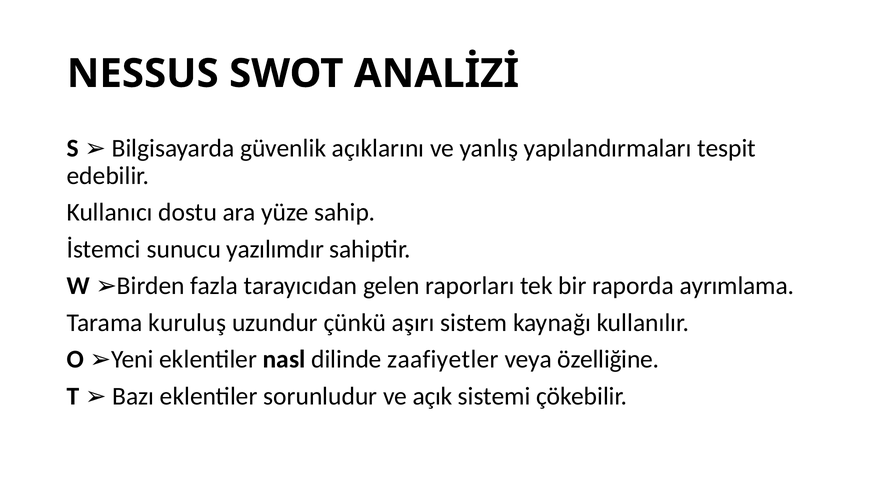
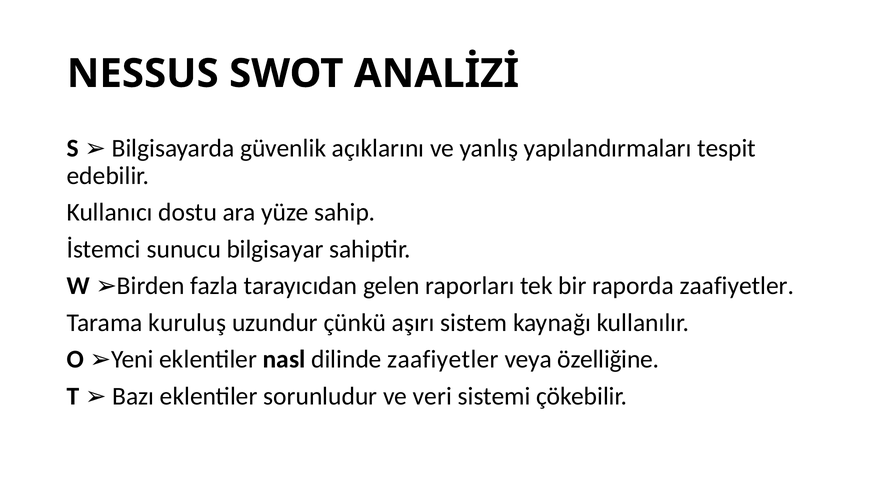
yazılımdır: yazılımdır -> bilgisayar (275, 249)
raporda ayrımlama: ayrımlama -> zaafiyetler (737, 286)
açık: açık -> veri (432, 396)
